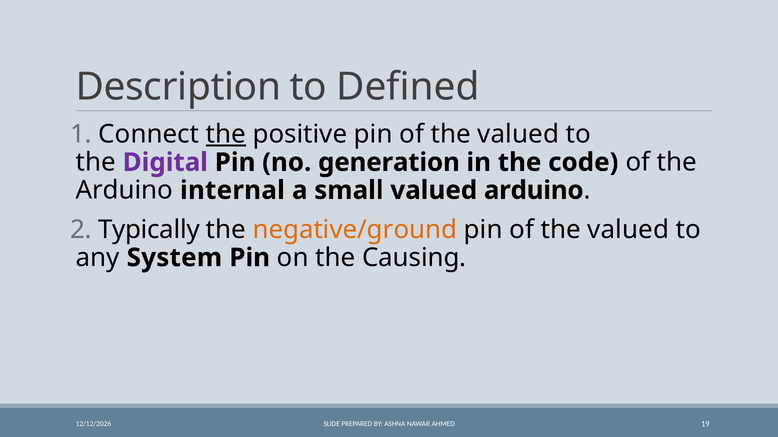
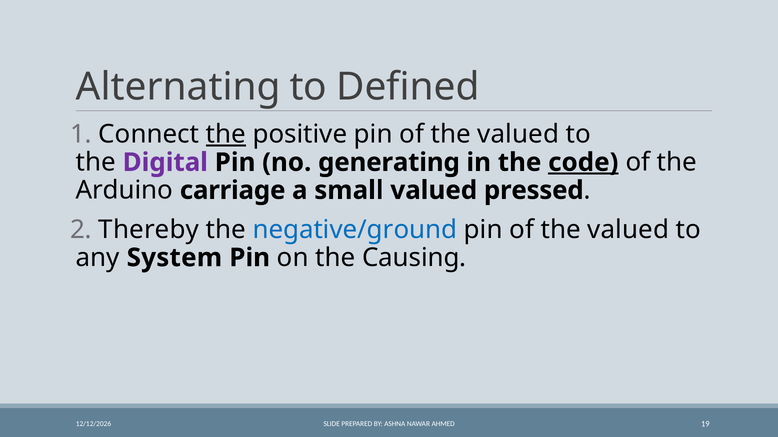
Description: Description -> Alternating (178, 87)
generation: generation -> generating (389, 163)
code underline: none -> present (583, 163)
internal: internal -> carriage (233, 191)
valued arduino: arduino -> pressed (534, 191)
Typically: Typically -> Thereby (149, 230)
negative/ground colour: orange -> blue (355, 230)
